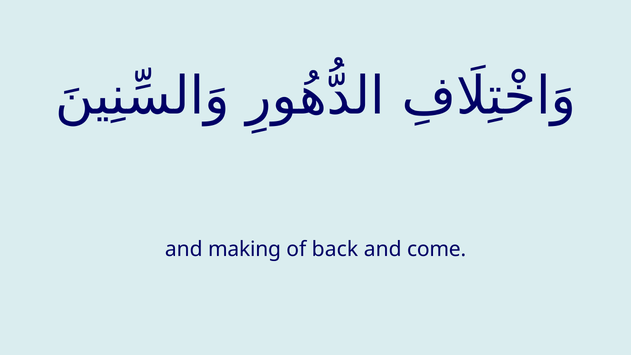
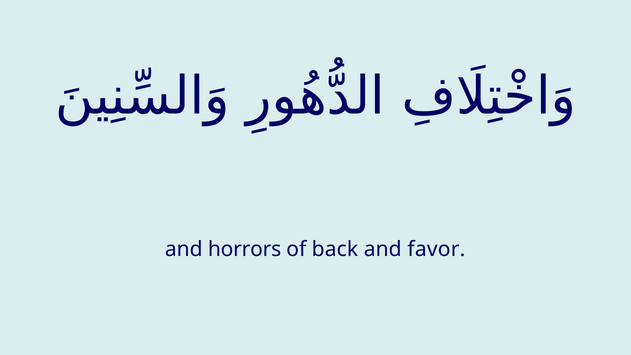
making: making -> horrors (245, 249)
come: come -> favor (436, 249)
